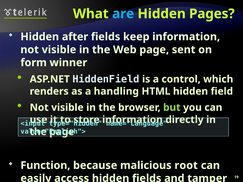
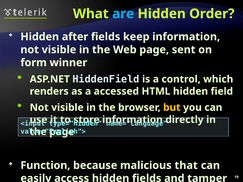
Pages: Pages -> Order (212, 14)
handling: handling -> accessed (116, 91)
but colour: light green -> yellow (172, 108)
root: root -> that (186, 166)
